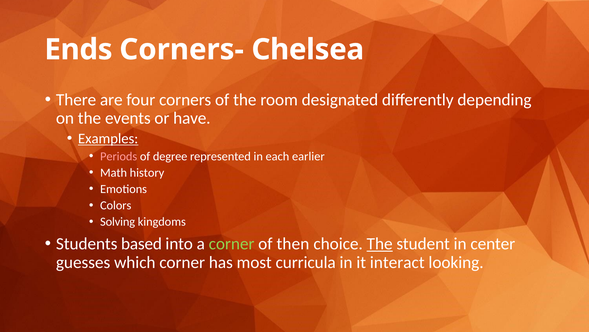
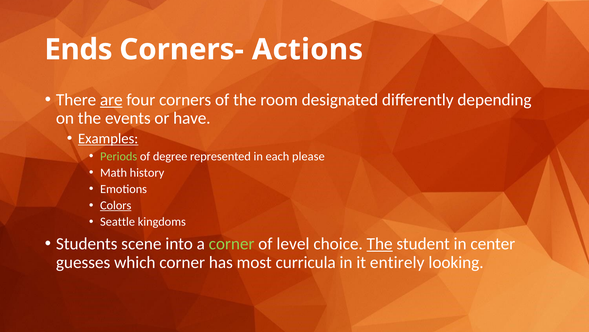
Chelsea: Chelsea -> Actions (307, 49)
are underline: none -> present (111, 100)
Periods colour: pink -> light green (119, 156)
earlier: earlier -> please (308, 156)
Colors underline: none -> present (116, 205)
Solving: Solving -> Seattle (118, 221)
based: based -> scene (141, 243)
then: then -> level (293, 243)
interact: interact -> entirely (397, 262)
